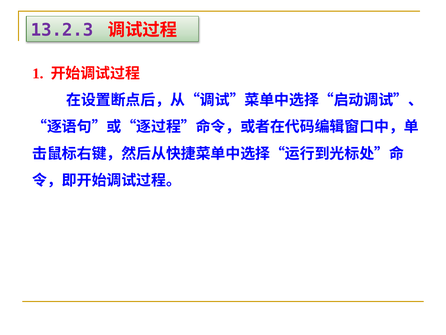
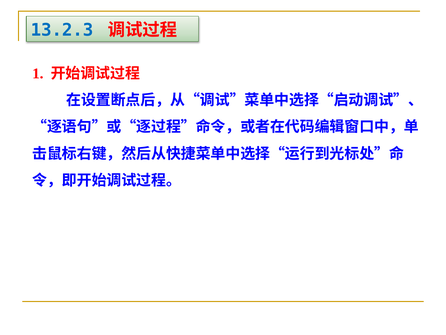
13.2.3 colour: purple -> blue (62, 30)
